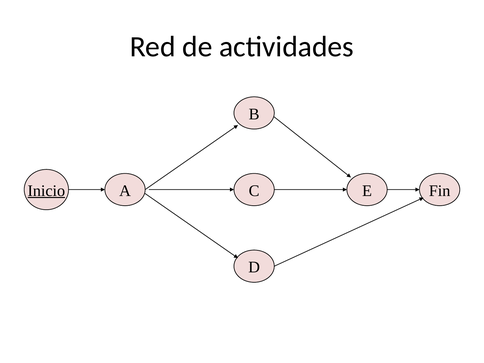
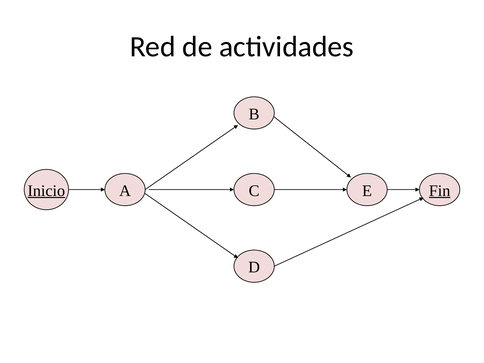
Fin underline: none -> present (440, 191)
